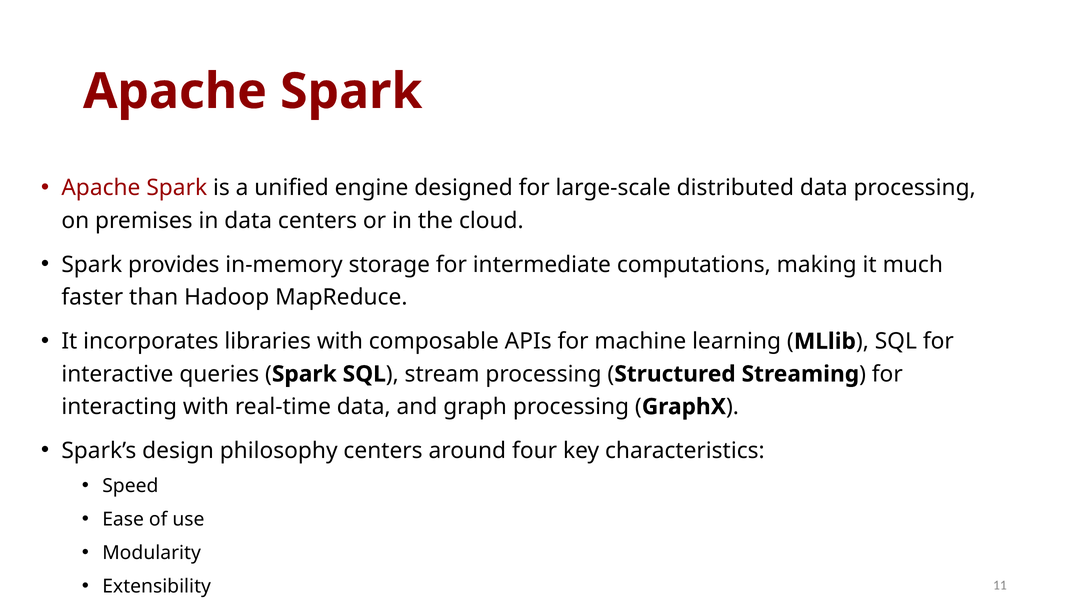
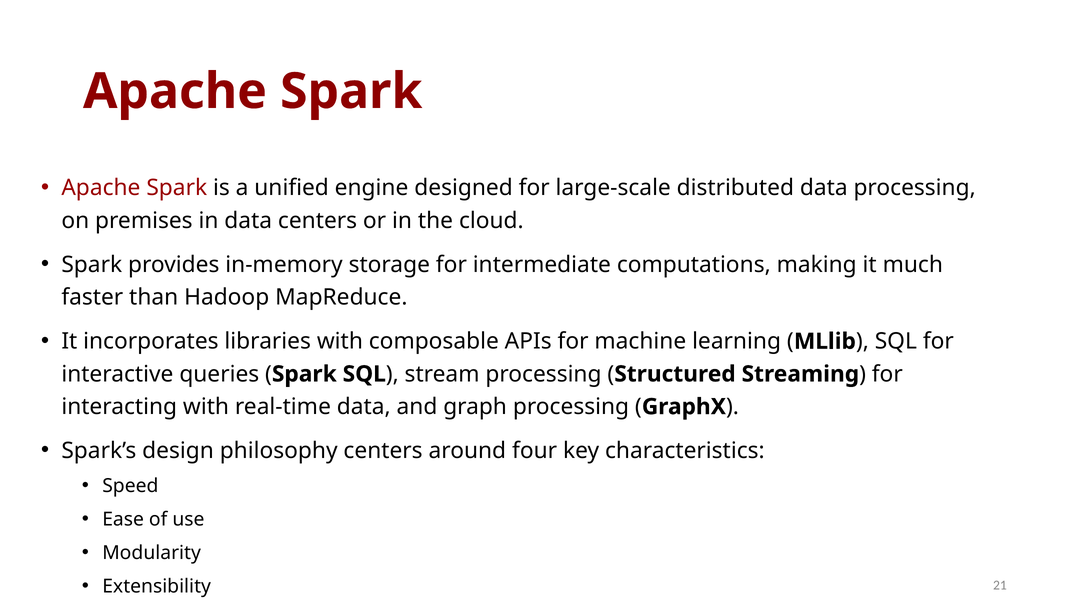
11: 11 -> 21 (1000, 585)
